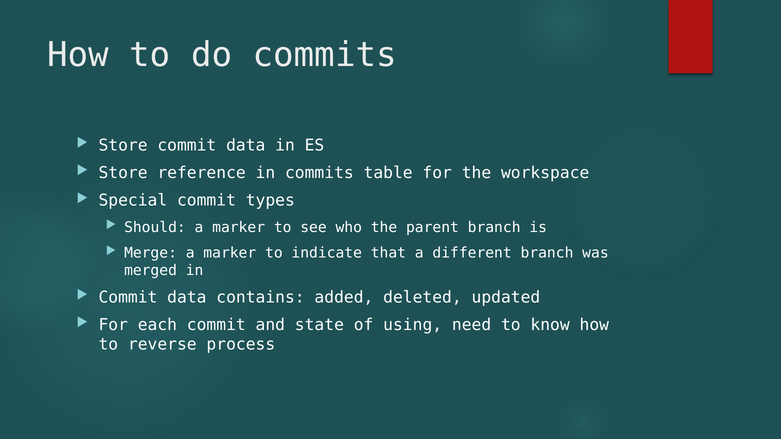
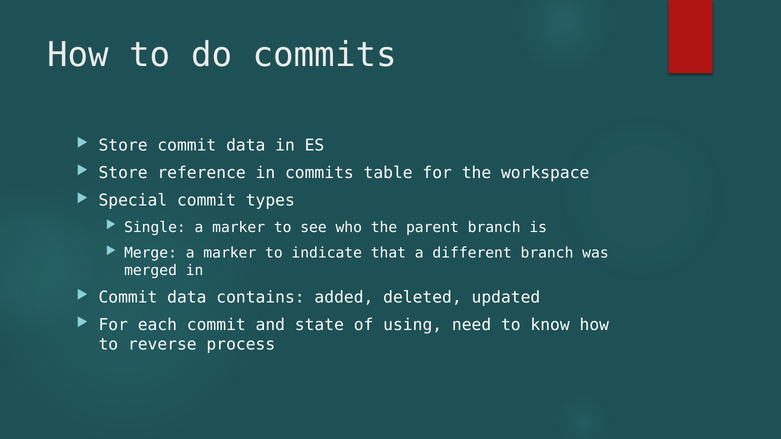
Should: Should -> Single (155, 227)
